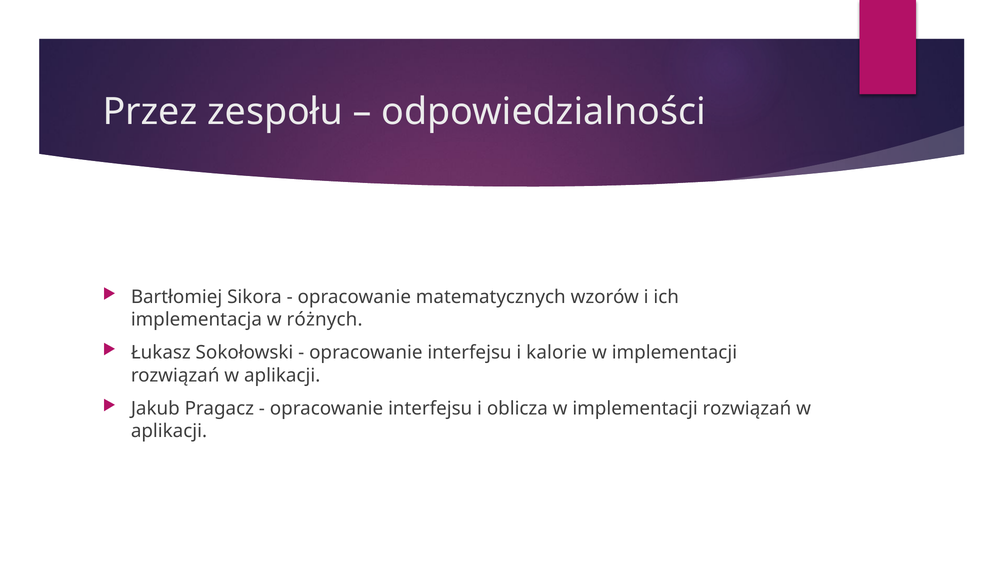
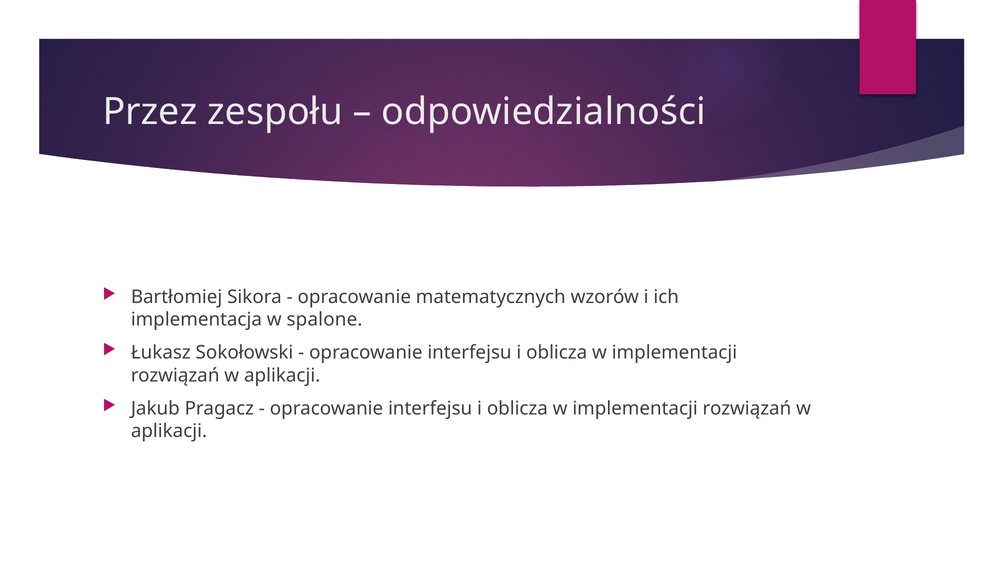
różnych: różnych -> spalone (325, 319)
kalorie: kalorie -> oblicza (557, 353)
